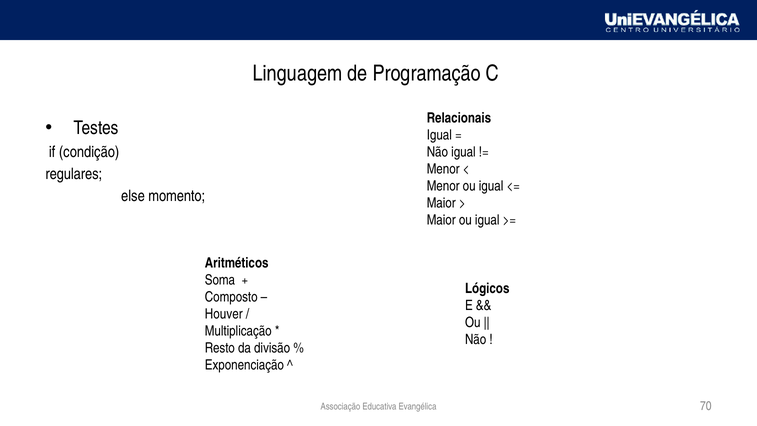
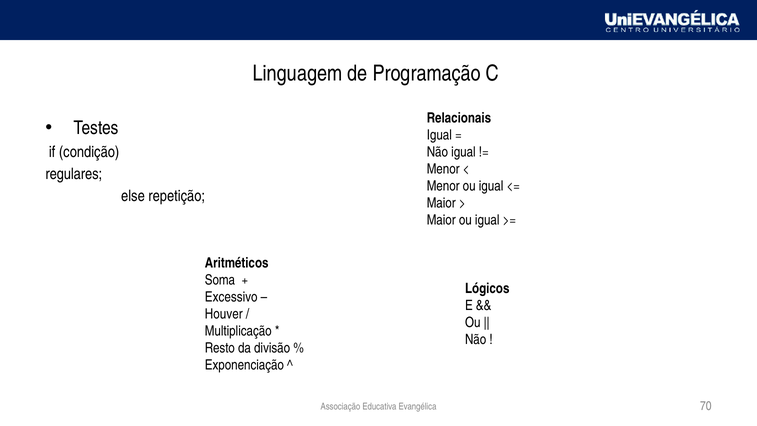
momento: momento -> repetição (177, 196)
Composto: Composto -> Excessivo (231, 297)
